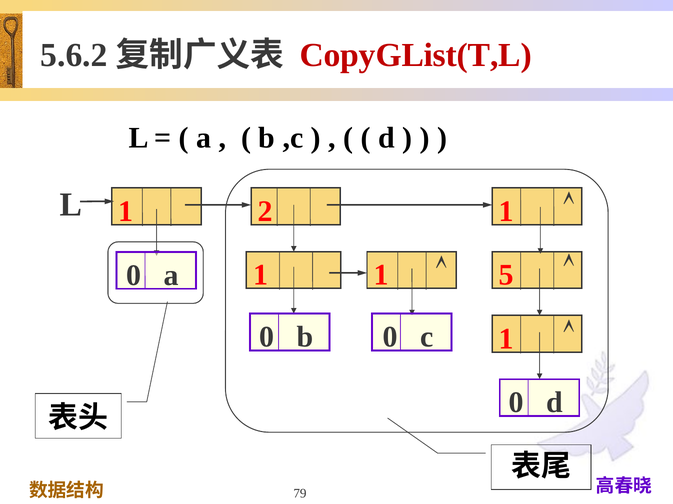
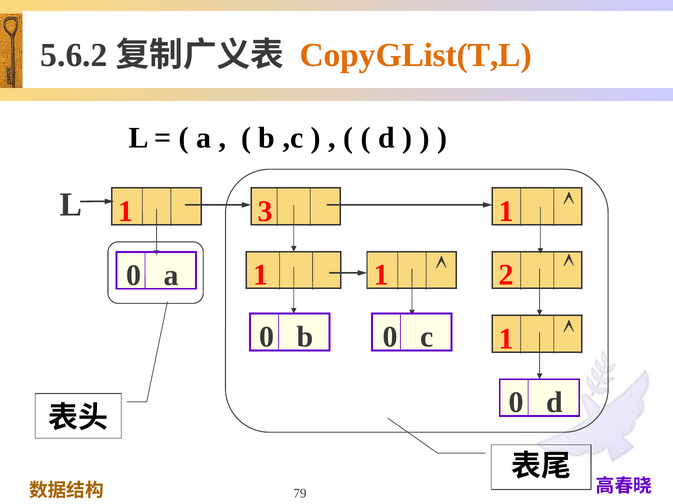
CopyGList(T,L colour: red -> orange (416, 55)
2: 2 -> 3 (265, 211)
5: 5 -> 2 (506, 275)
